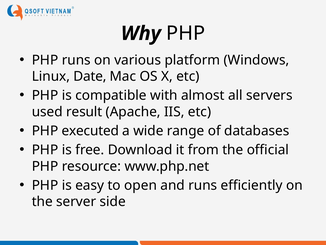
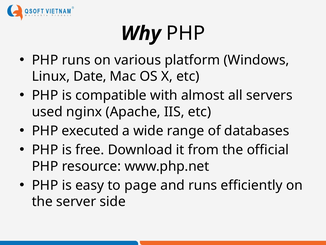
result: result -> nginx (84, 112)
open: open -> page (141, 185)
